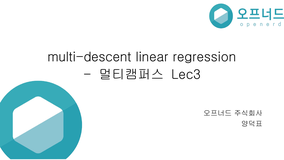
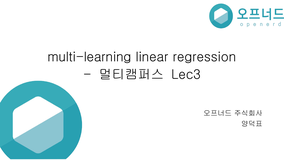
multi-descent: multi-descent -> multi-learning (89, 57)
